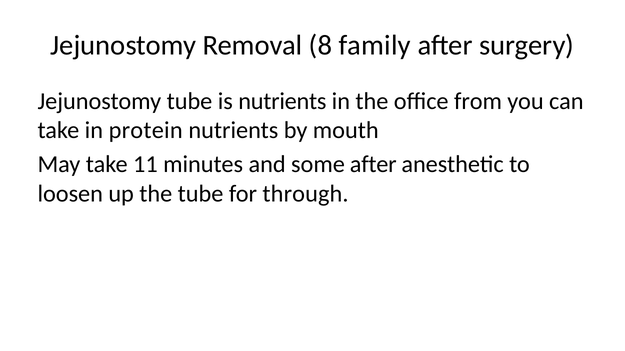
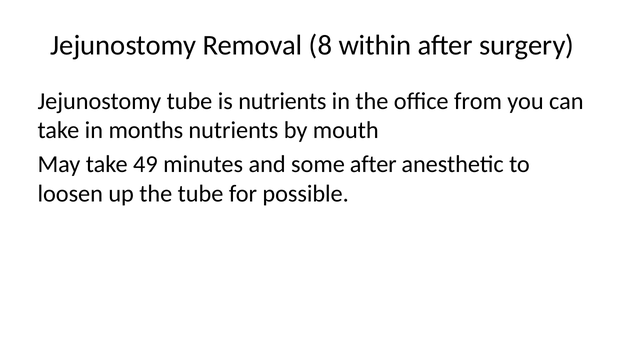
family: family -> within (375, 45)
protein: protein -> months (146, 131)
11: 11 -> 49 (145, 165)
through: through -> possible (306, 194)
